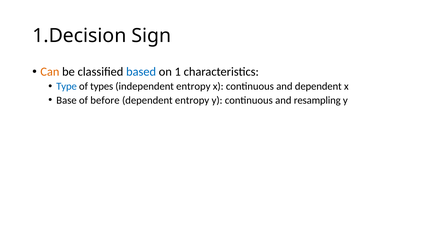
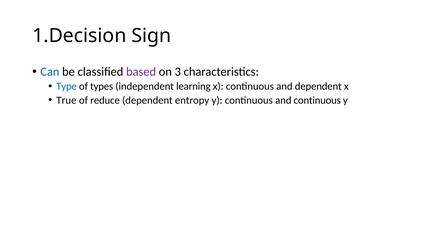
Can colour: orange -> blue (50, 72)
based colour: blue -> purple (141, 72)
1: 1 -> 3 (178, 72)
independent entropy: entropy -> learning (193, 87)
Base: Base -> True (66, 100)
before: before -> reduce (105, 100)
and resampling: resampling -> continuous (317, 100)
